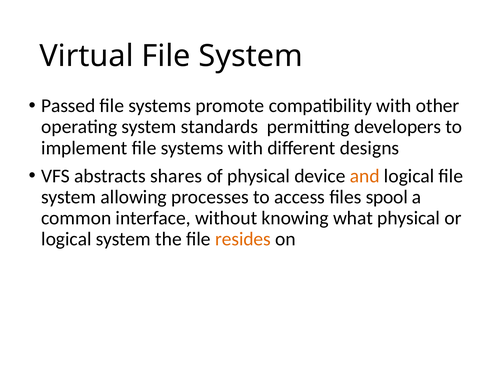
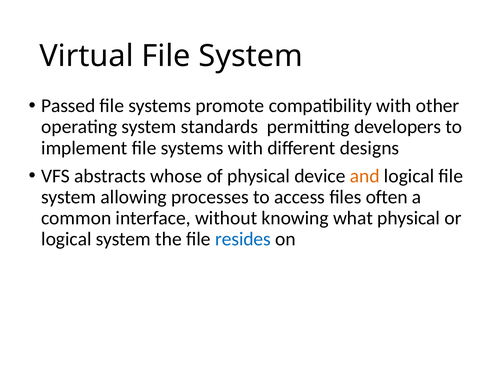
shares: shares -> whose (176, 176)
spool: spool -> often (387, 197)
resides colour: orange -> blue (243, 239)
